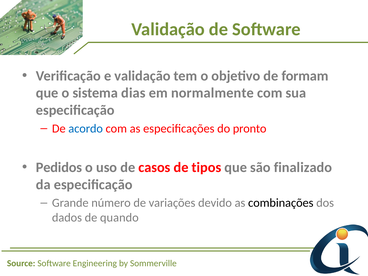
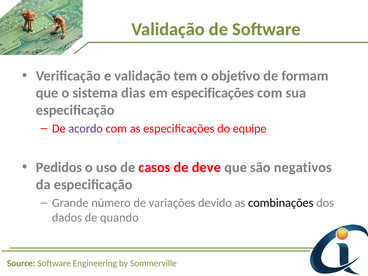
em normalmente: normalmente -> especificações (213, 93)
acordo colour: blue -> purple (86, 128)
pronto: pronto -> equipe (250, 128)
tipos: tipos -> deve (206, 167)
finalizado: finalizado -> negativos (303, 167)
